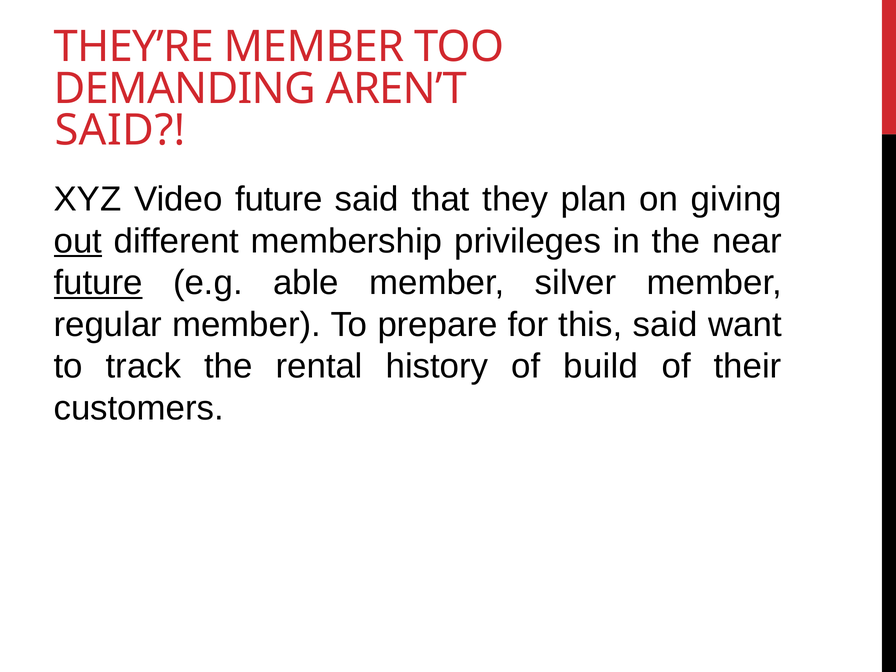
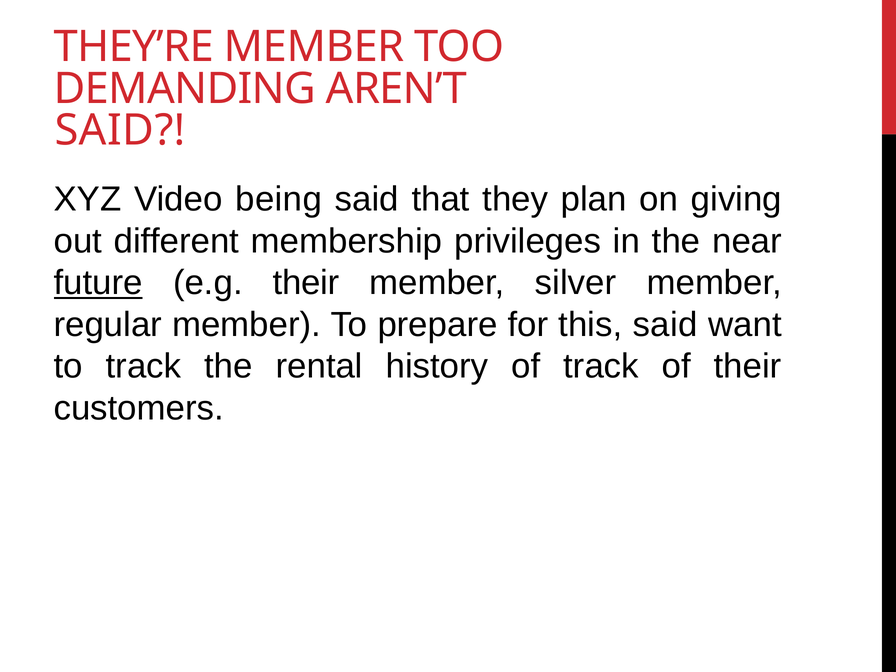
Video future: future -> being (279, 199)
out underline: present -> none (78, 241)
e.g able: able -> their (306, 283)
of build: build -> track (601, 366)
